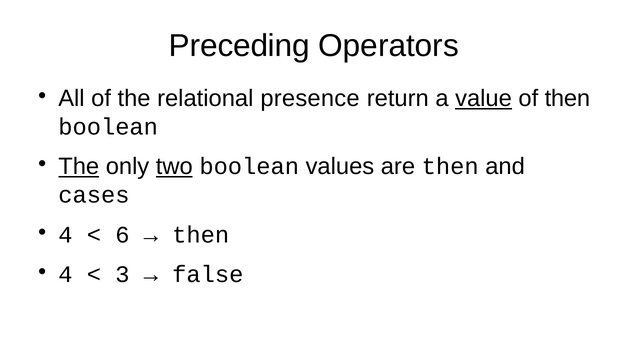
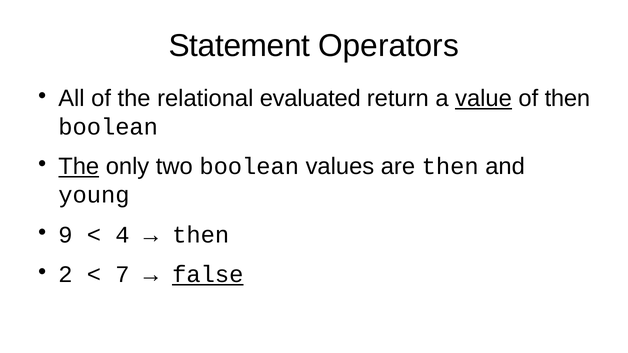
Preceding: Preceding -> Statement (239, 46)
presence: presence -> evaluated (310, 99)
two underline: present -> none (174, 167)
cases: cases -> young (94, 195)
4: 4 -> 9 (65, 235)
6: 6 -> 4 (122, 235)
4: 4 -> 2 (65, 275)
3: 3 -> 7 (122, 275)
false underline: none -> present (208, 275)
